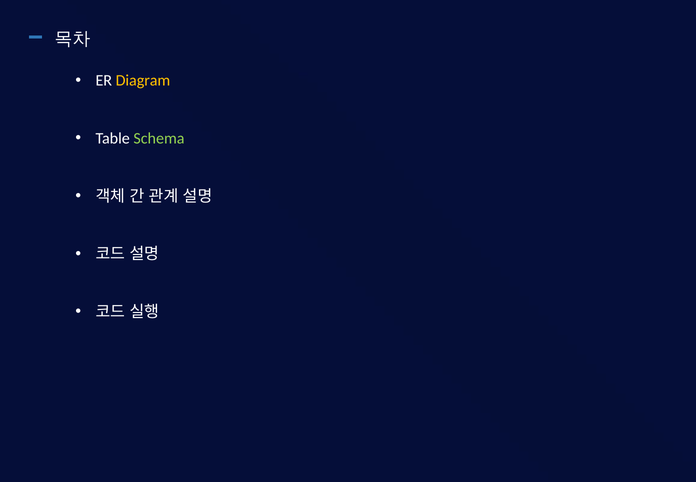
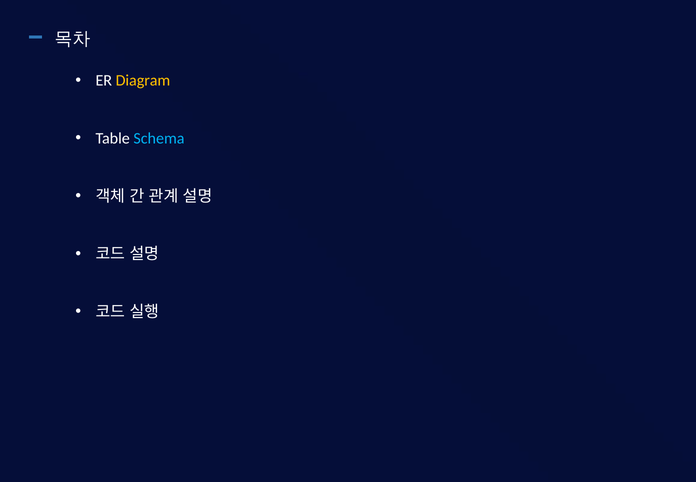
Schema colour: light green -> light blue (159, 138)
